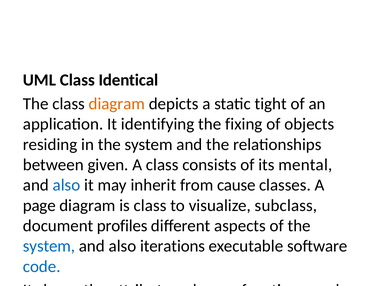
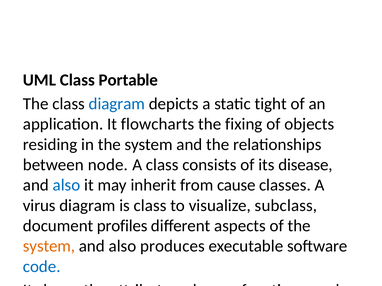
Identical: Identical -> Portable (128, 80)
diagram colour: orange -> blue (117, 104)
identifying: identifying -> flowcharts (158, 124)
given: given -> node (108, 165)
mental: mental -> disease (306, 165)
page: page -> virus (39, 206)
system colour: blue -> orange (49, 247)
iterations: iterations -> produces (172, 247)
